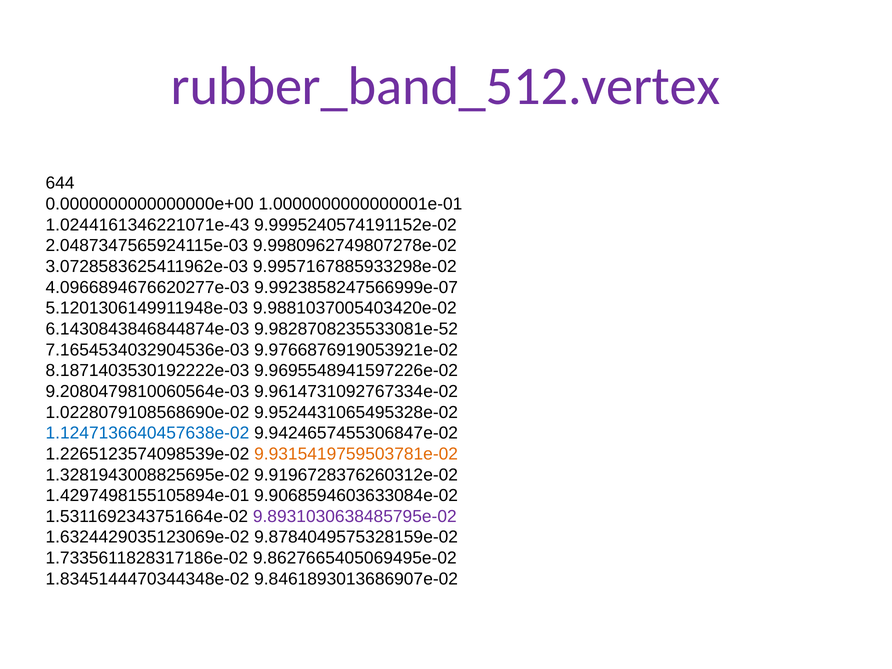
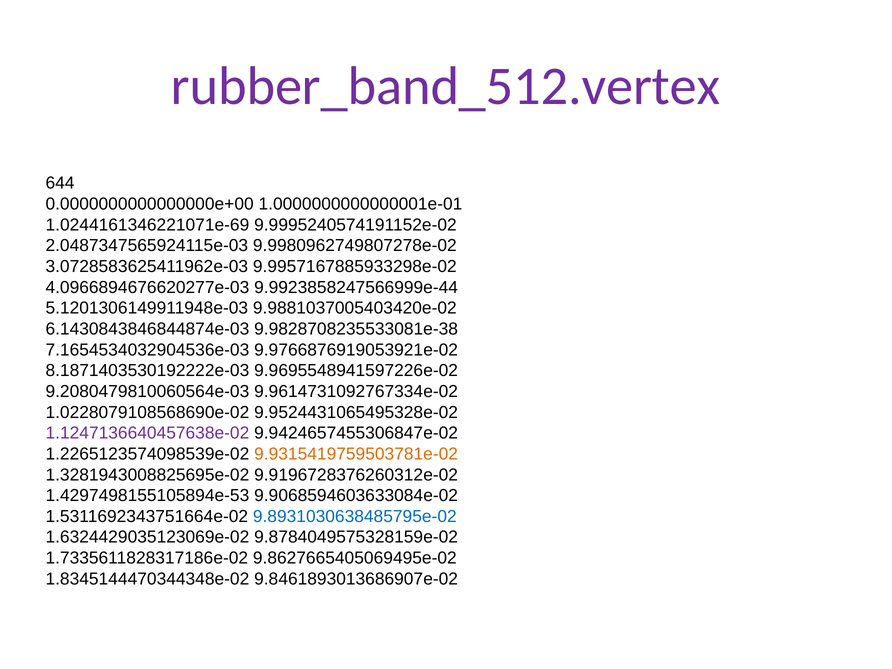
1.0244161346221071e-43: 1.0244161346221071e-43 -> 1.0244161346221071e-69 (147, 225)
9.9923858247566999e-07: 9.9923858247566999e-07 -> 9.9923858247566999e-44 (356, 287)
9.9828708235533081e-52: 9.9828708235533081e-52 -> 9.9828708235533081e-38 (356, 329)
1.1247136640457638e-02 colour: blue -> purple (147, 433)
1.4297498155105894e-01: 1.4297498155105894e-01 -> 1.4297498155105894e-53 (147, 496)
9.8931030638485795e-02 colour: purple -> blue (355, 516)
